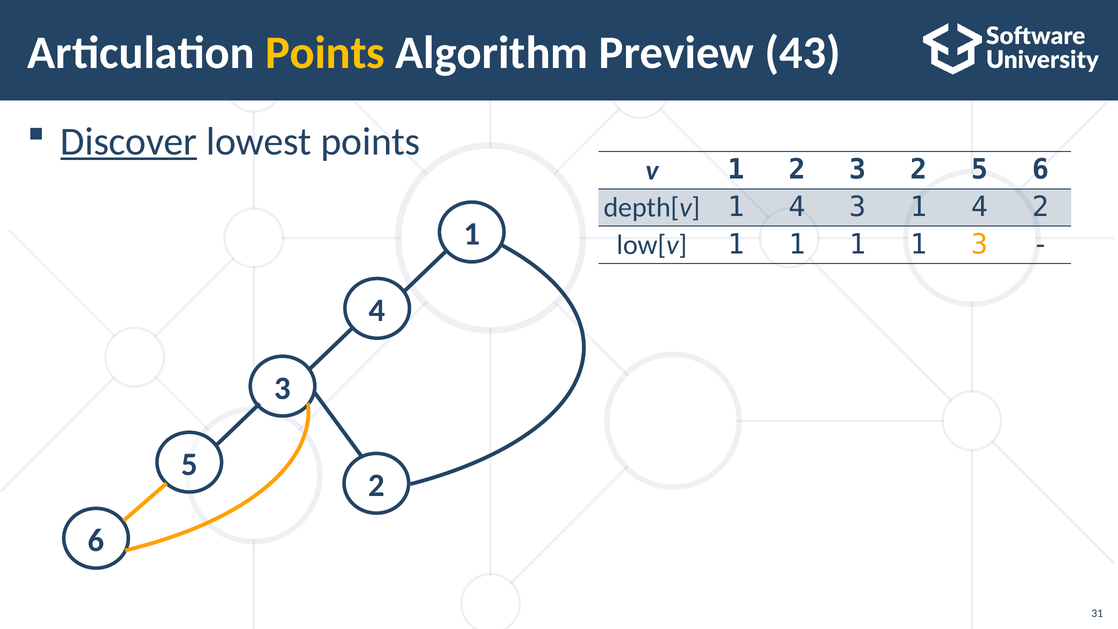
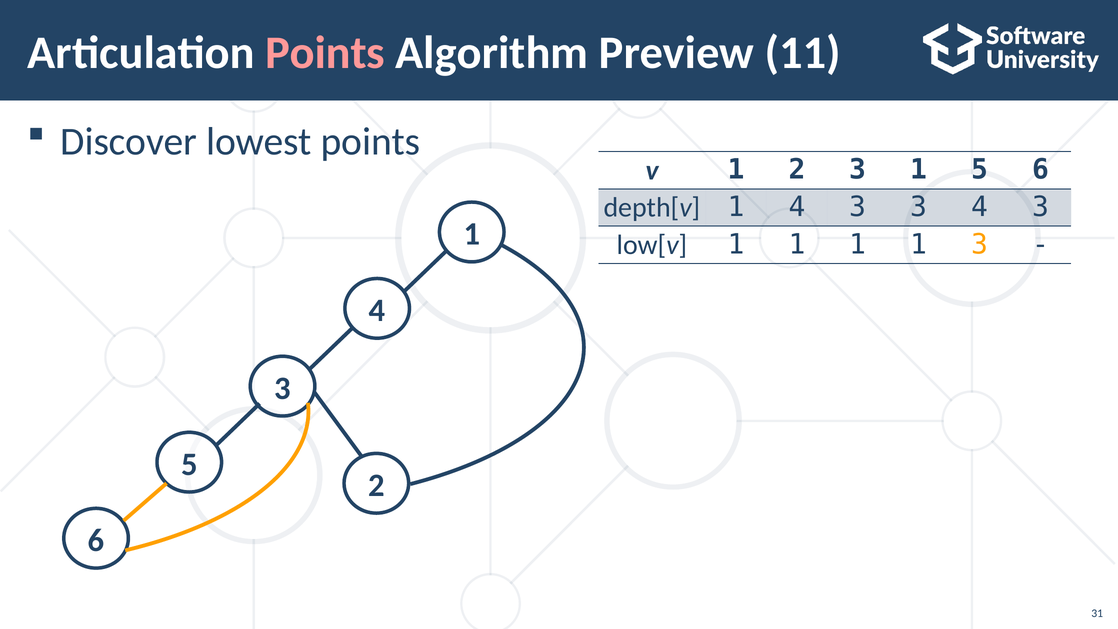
Points colour: yellow -> pink (325, 53)
43: 43 -> 11 (803, 53)
Discover underline: present -> none (129, 142)
3 2: 2 -> 1 (919, 170)
3 1: 1 -> 3 (919, 207)
2: 2 -> 3 (1041, 207)
